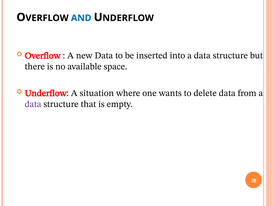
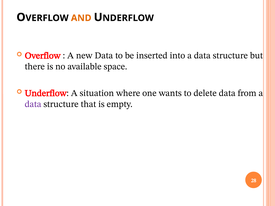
AND colour: blue -> orange (81, 18)
